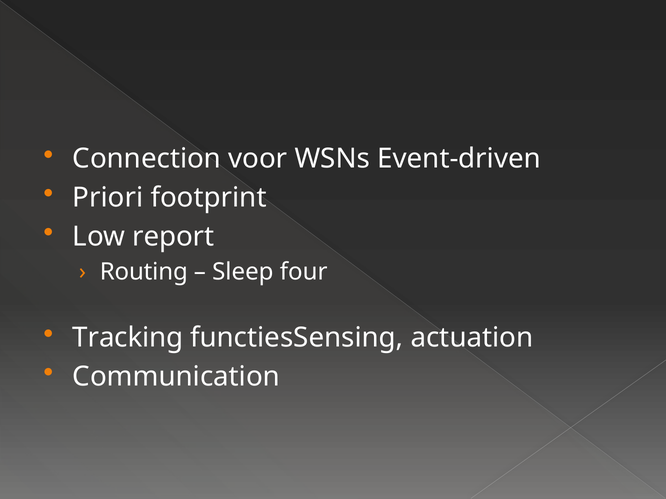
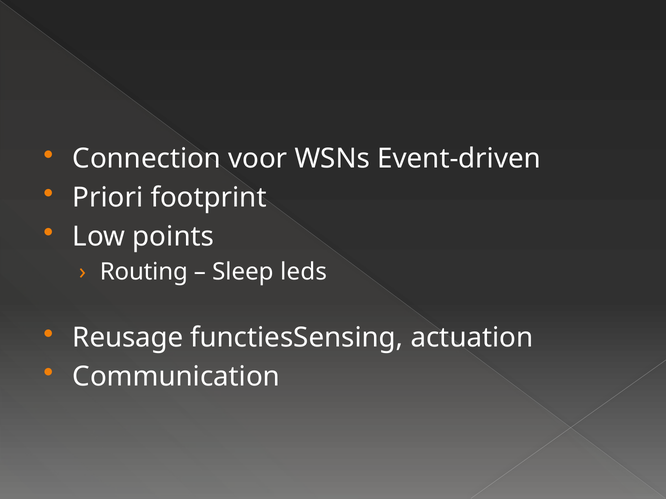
report: report -> points (173, 237)
four: four -> leds (304, 272)
Tracking: Tracking -> Reusage (128, 338)
